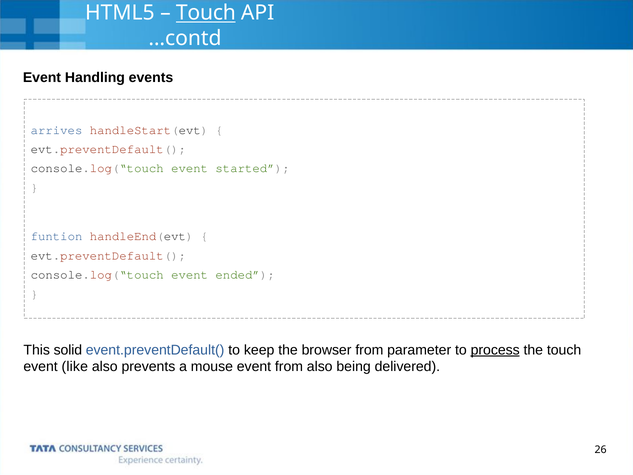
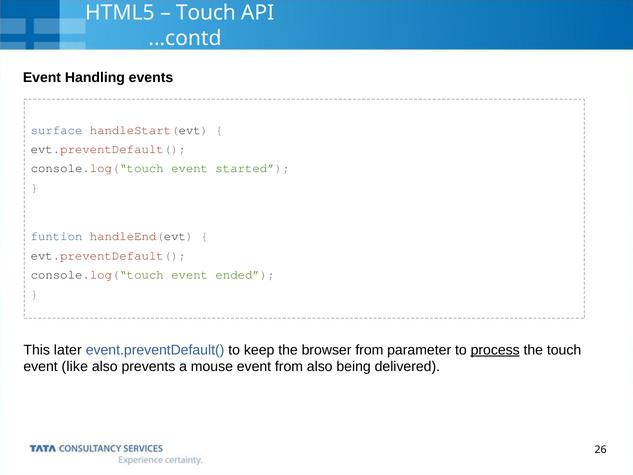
Touch underline: present -> none (206, 13)
arrives: arrives -> surface (57, 130)
solid: solid -> later (68, 350)
